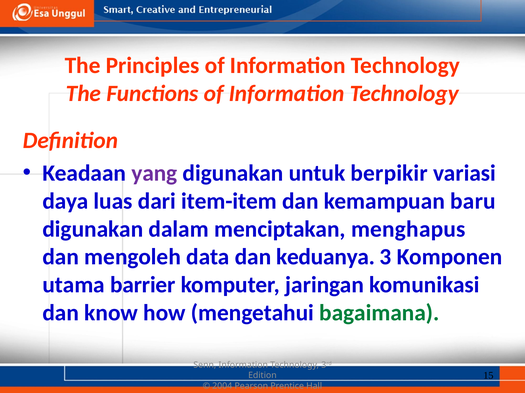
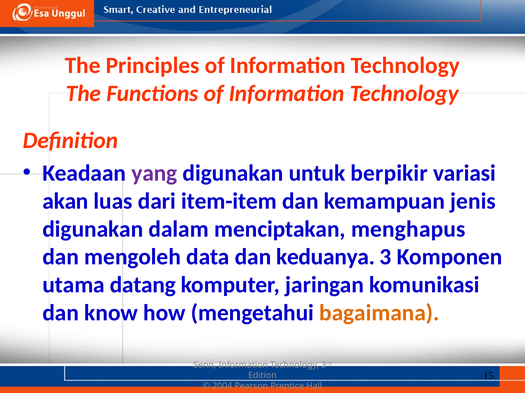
daya: daya -> akan (65, 201)
baru: baru -> jenis (473, 201)
barrier: barrier -> datang (143, 285)
bagaimana colour: green -> orange (379, 313)
